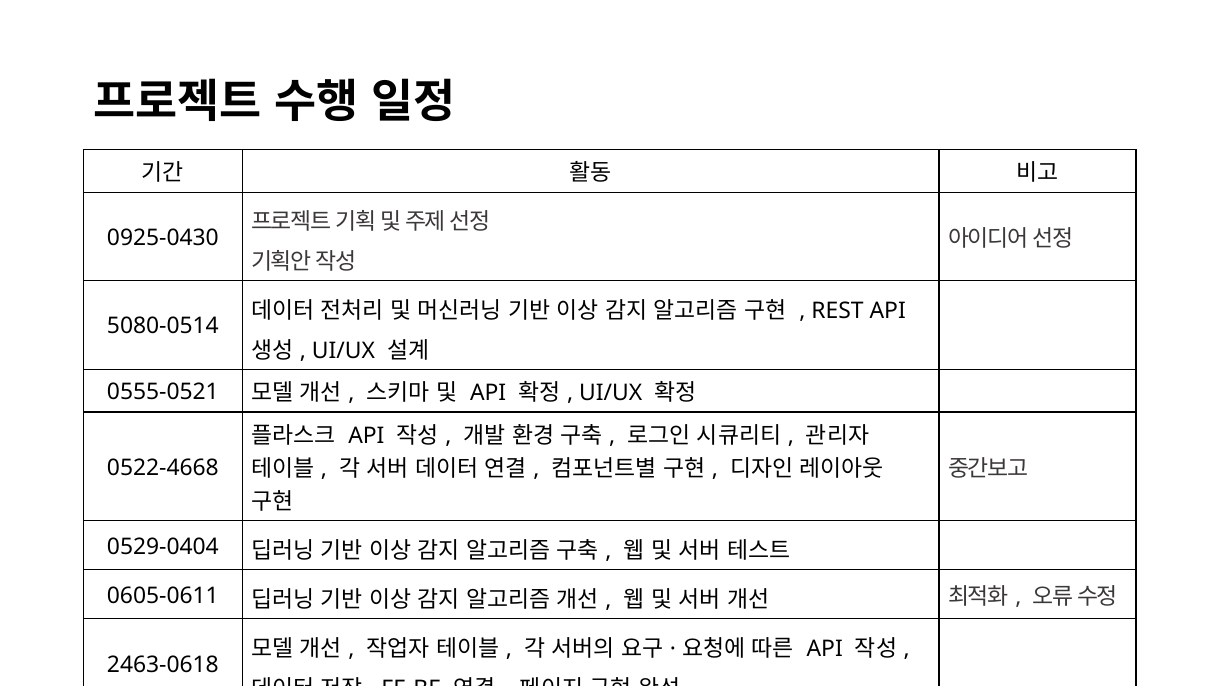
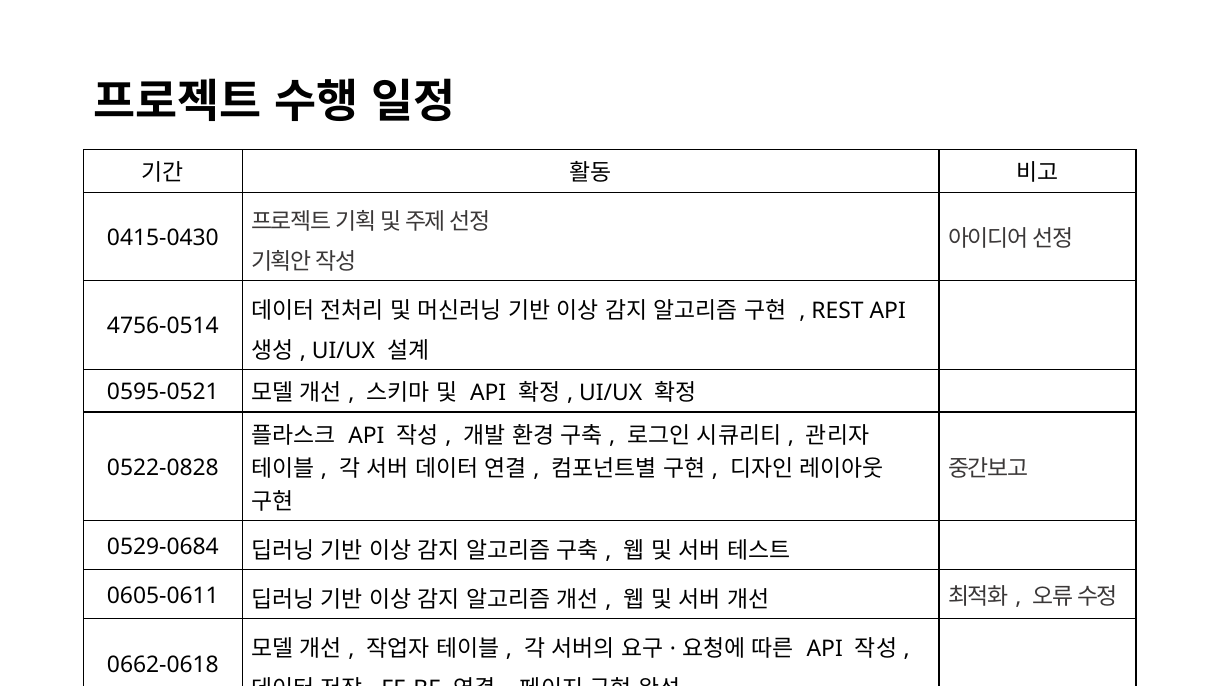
0925-0430: 0925-0430 -> 0415-0430 (163, 238)
5080-0514: 5080-0514 -> 4756-0514 (163, 327)
0555-0521: 0555-0521 -> 0595-0521 (163, 392)
0522-4668: 0522-4668 -> 0522-0828 (163, 468)
0529-0404: 0529-0404 -> 0529-0684 (163, 547)
2463-0618: 2463-0618 -> 0662-0618 (163, 665)
